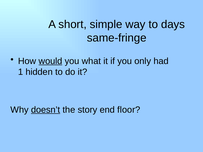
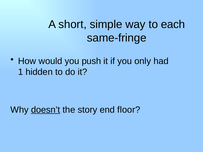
days: days -> each (173, 24)
would underline: present -> none (50, 61)
what: what -> push (91, 61)
